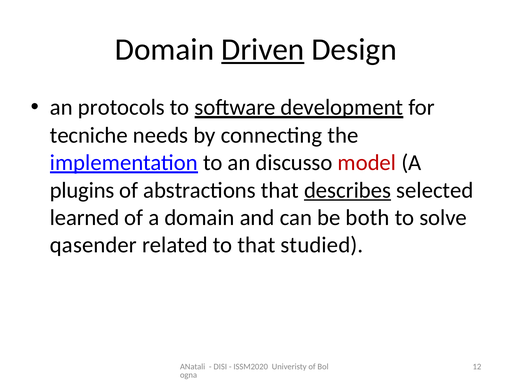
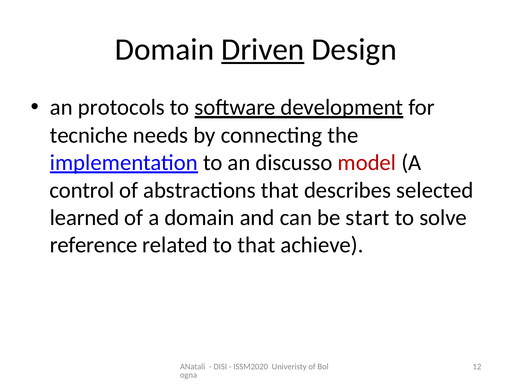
plugins: plugins -> control (82, 190)
describes underline: present -> none (348, 190)
both: both -> start (368, 218)
qasender: qasender -> reference (94, 245)
studied: studied -> achieve (322, 245)
